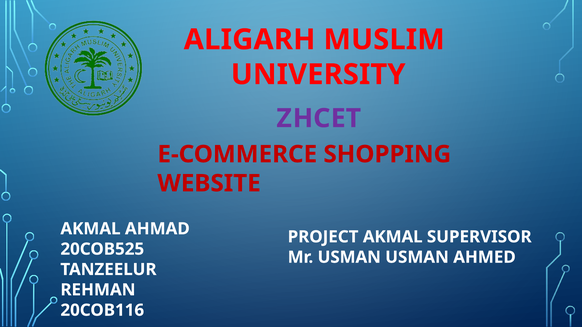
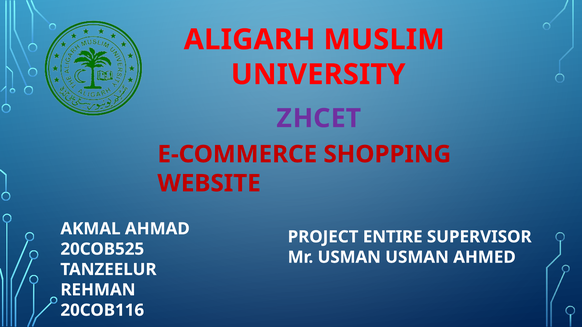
PROJECT AKMAL: AKMAL -> ENTIRE (393, 237)
